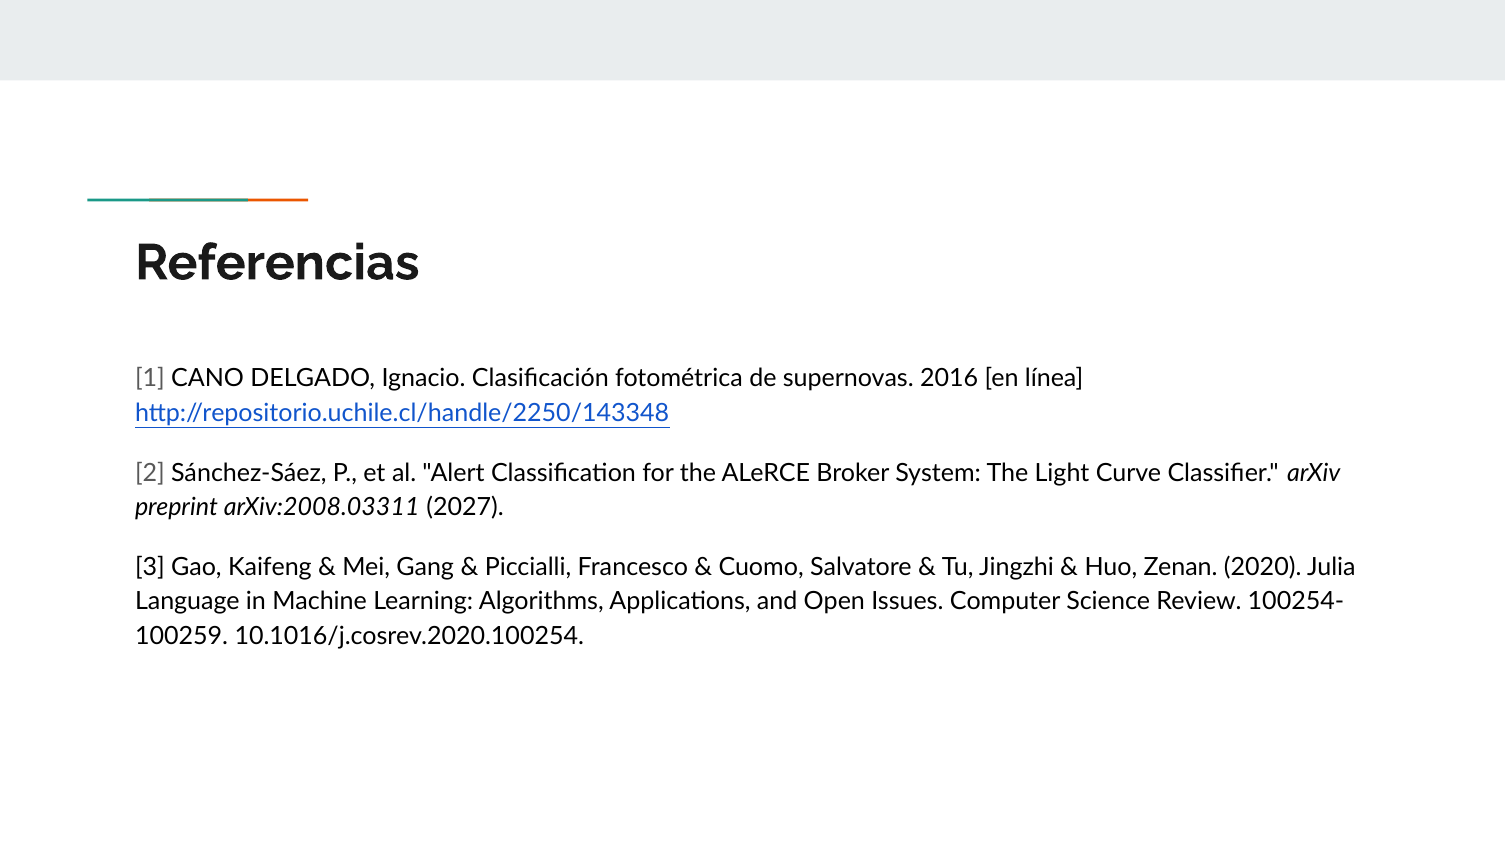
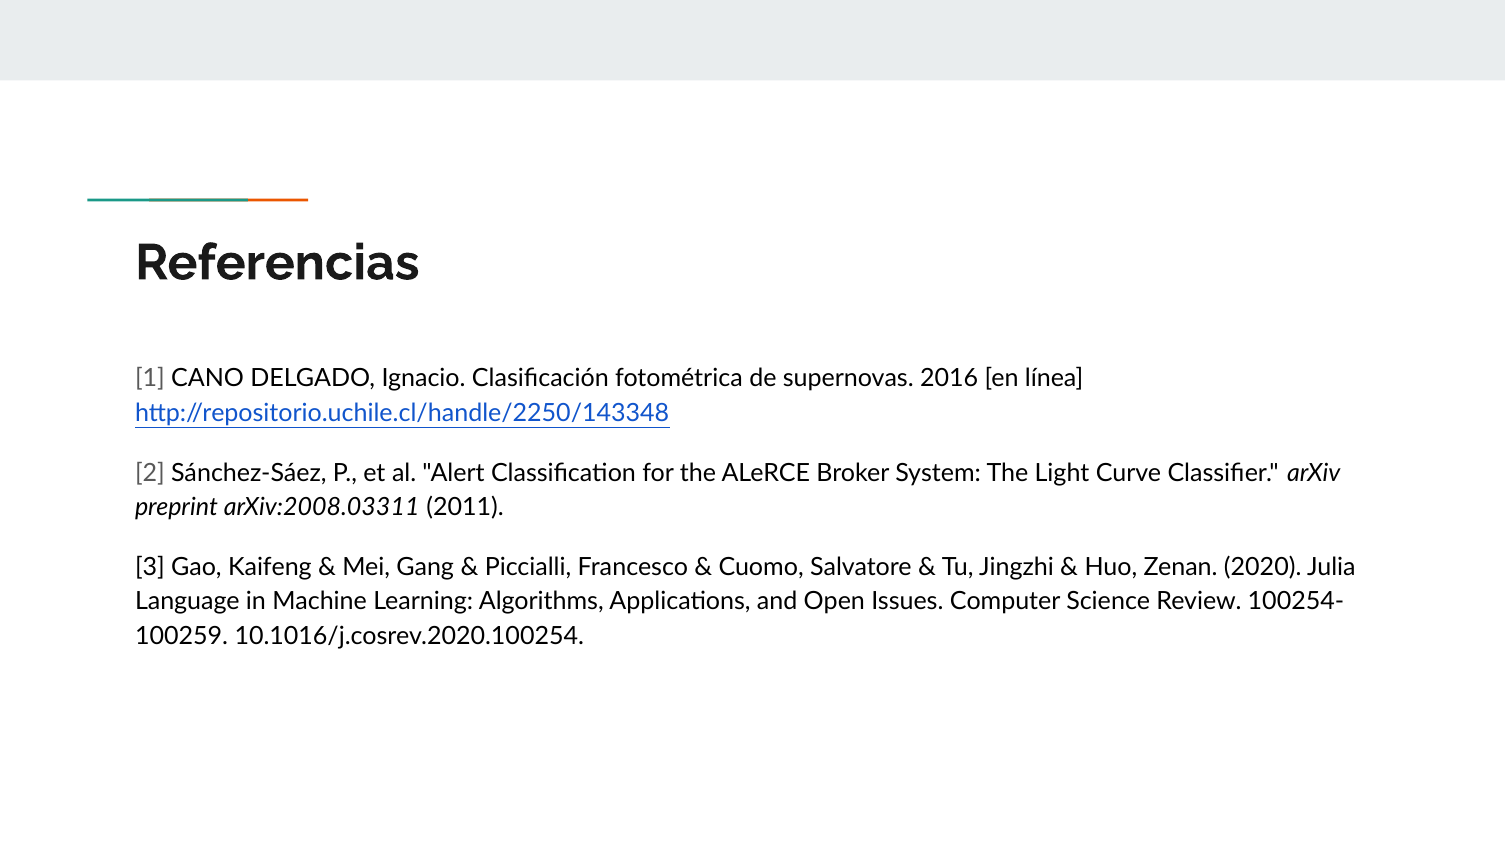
2027: 2027 -> 2011 (465, 507)
